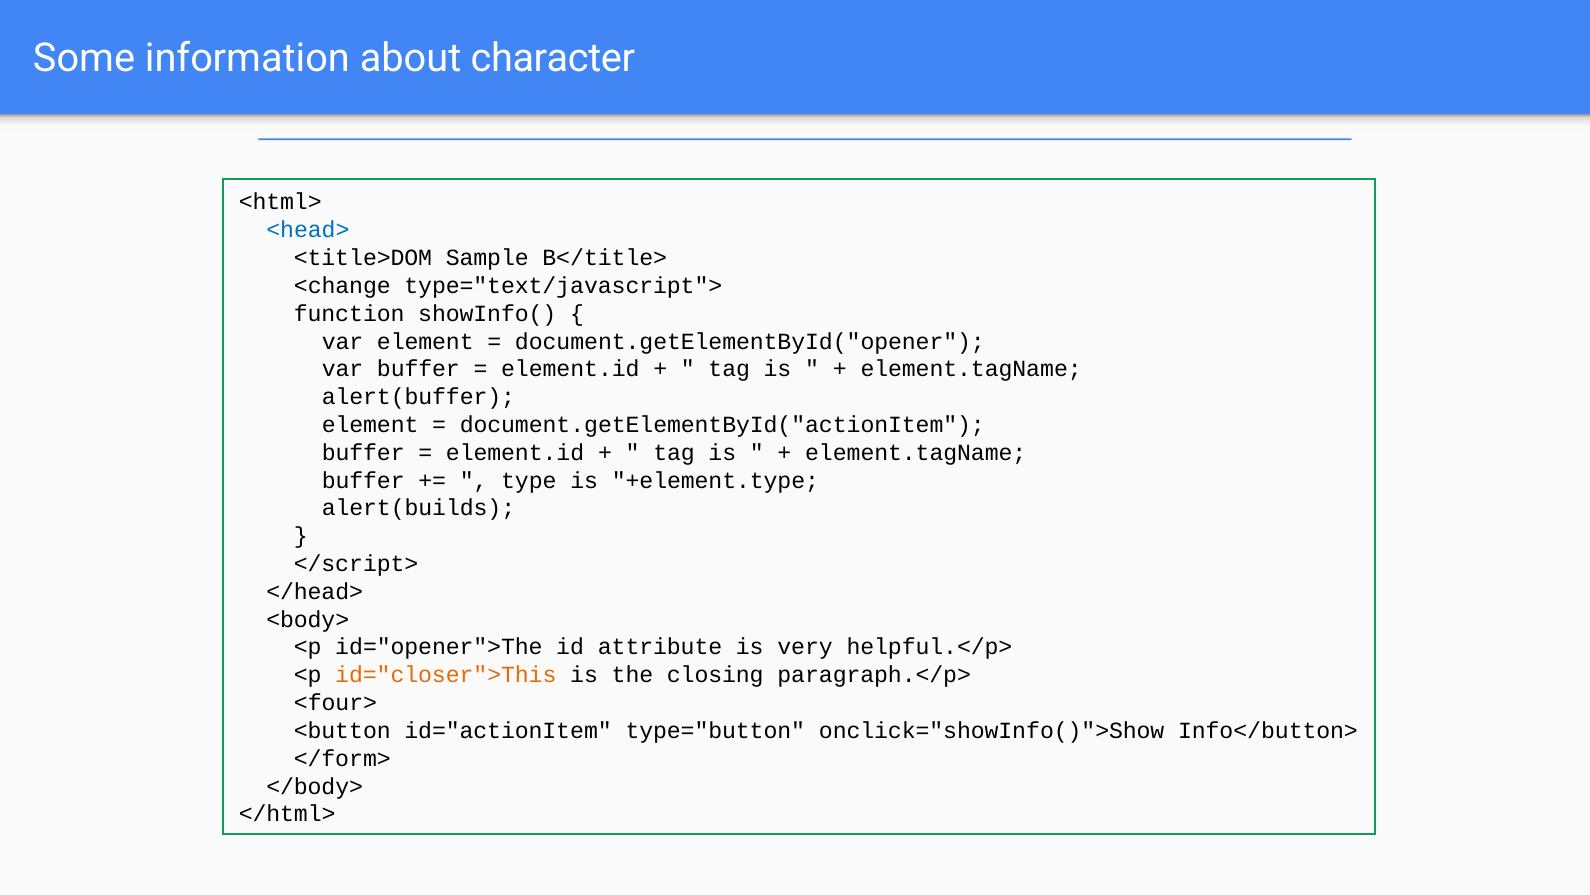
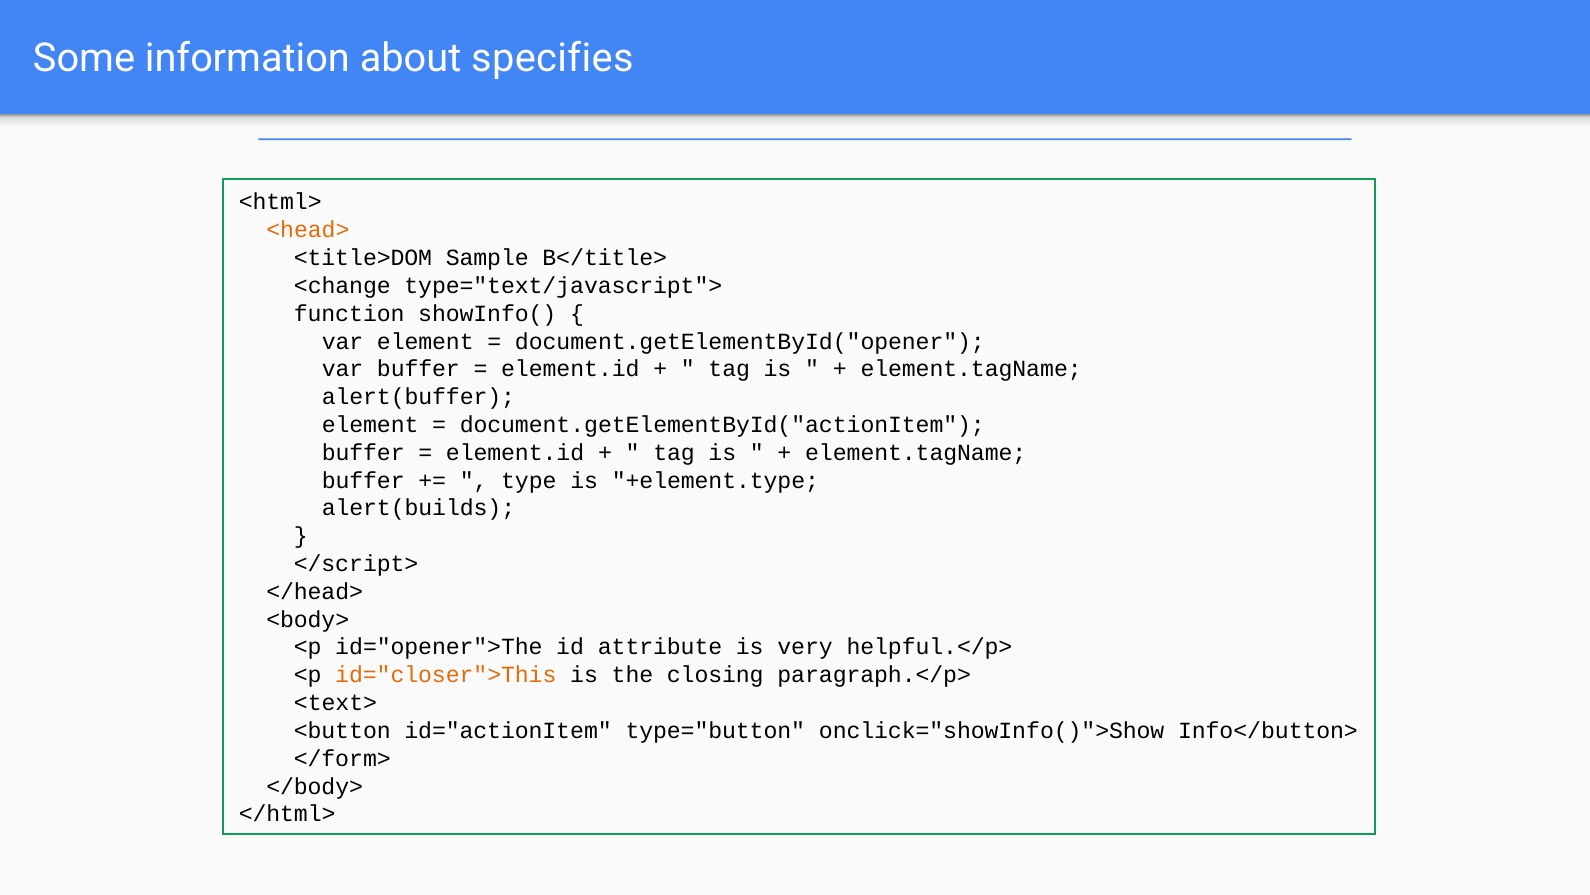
character: character -> specifies (552, 58)
<head> colour: blue -> orange (308, 230)
<four>: <four> -> <text> (335, 702)
